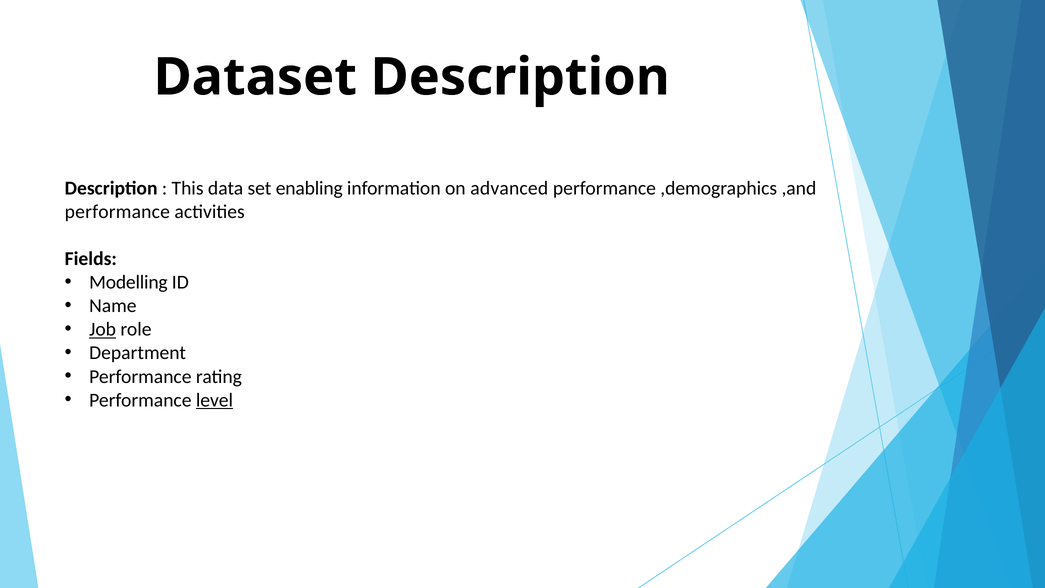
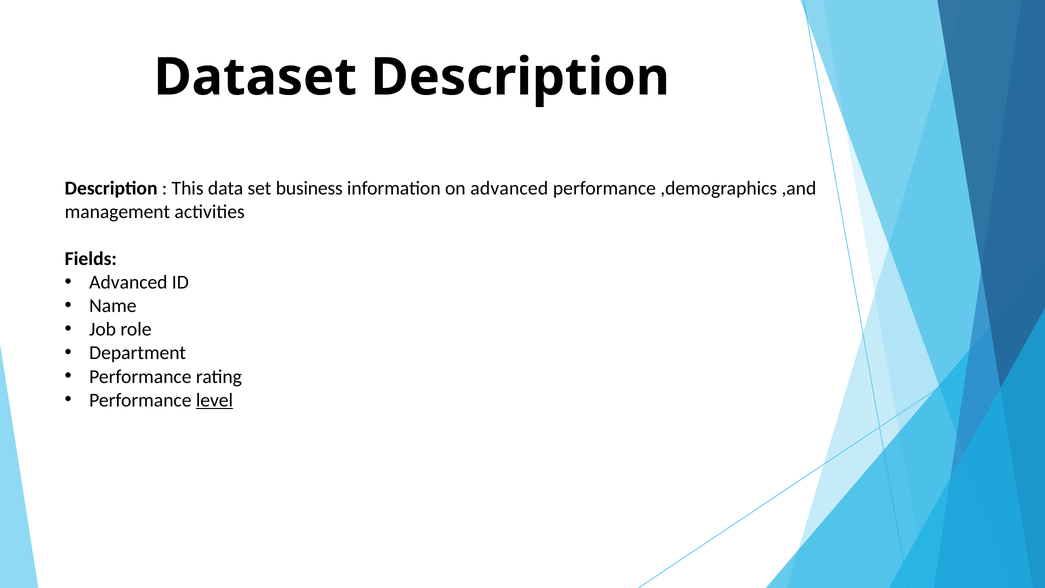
enabling: enabling -> business (309, 188)
performance: performance -> management (117, 212)
Modelling: Modelling -> Advanced (128, 282)
Job underline: present -> none (103, 329)
